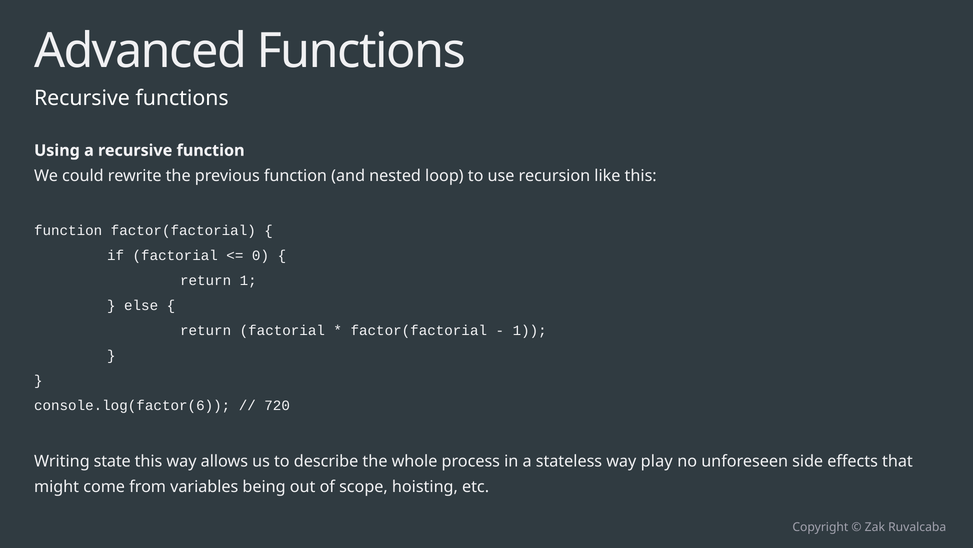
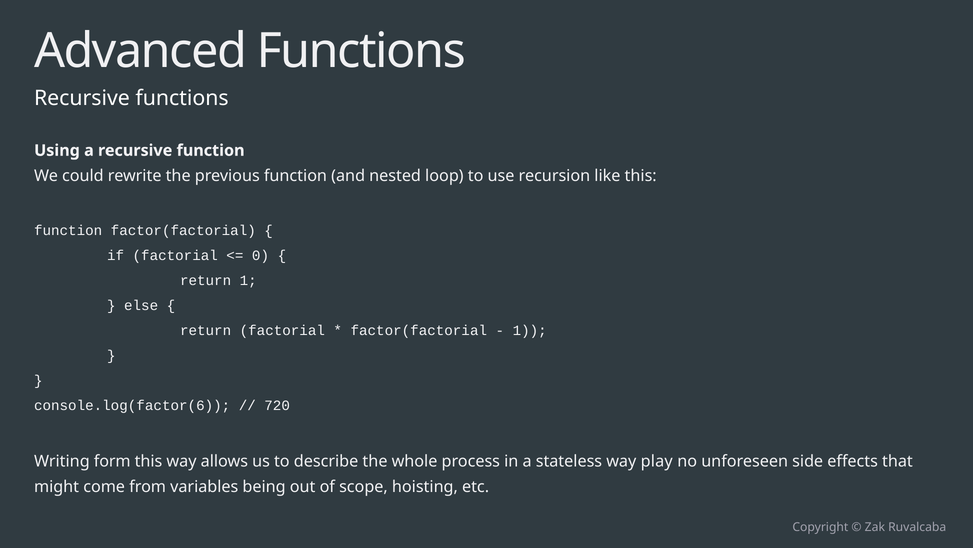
state: state -> form (112, 461)
